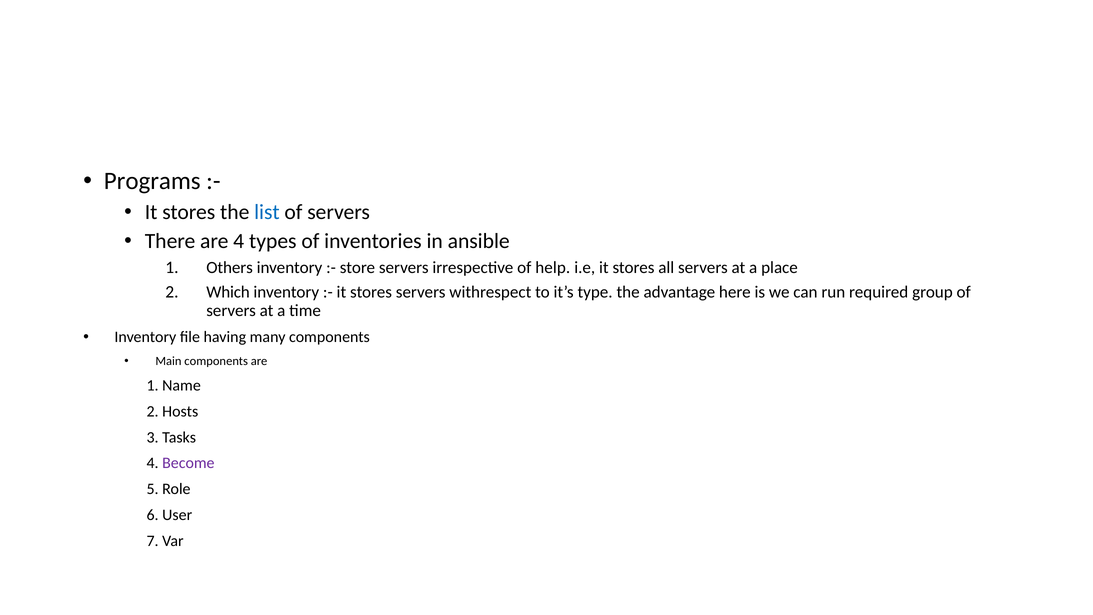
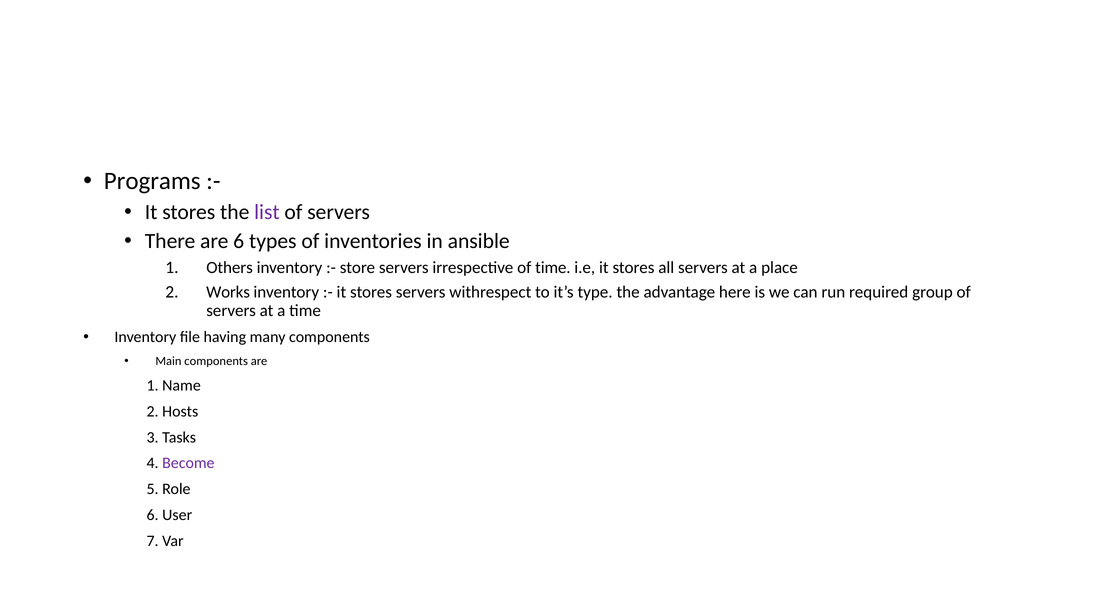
list colour: blue -> purple (267, 212)
are 4: 4 -> 6 (239, 241)
of help: help -> time (553, 268)
Which: Which -> Works (228, 292)
